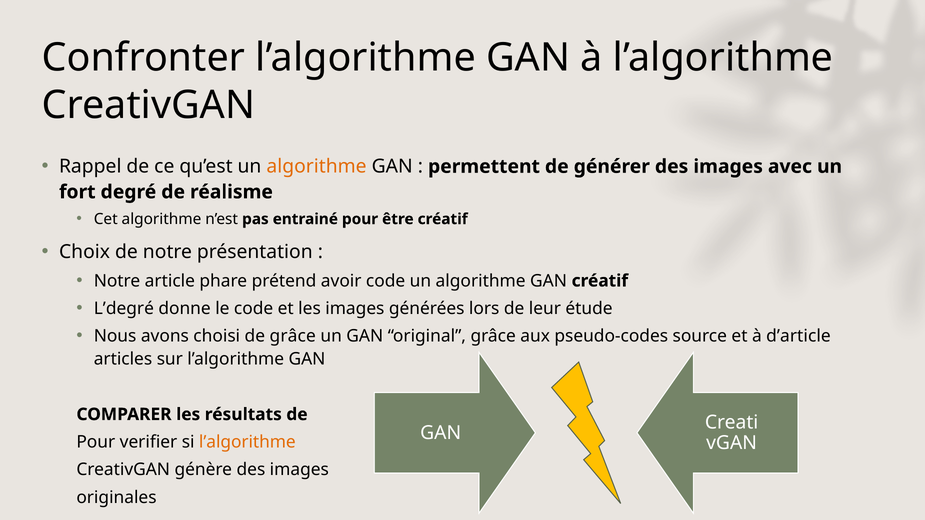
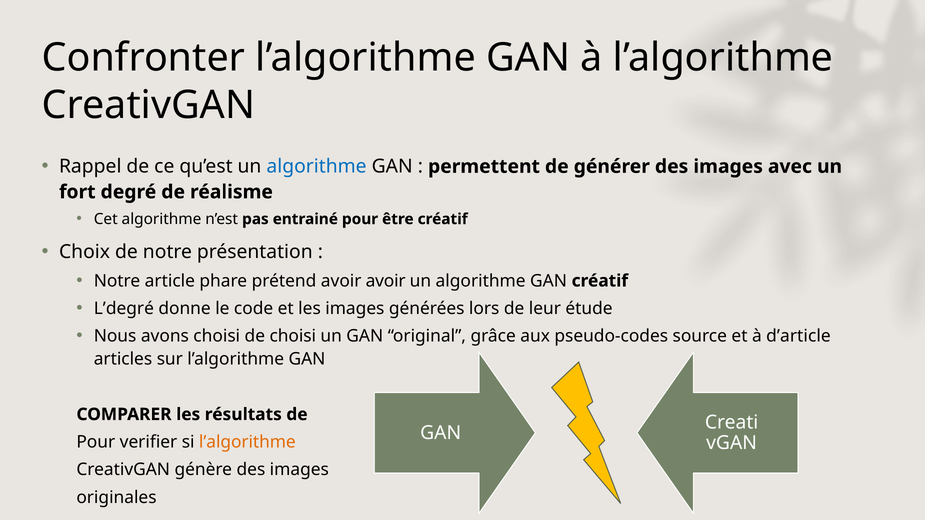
algorithme colour: orange -> blue (317, 167)
avoir code: code -> avoir (386, 281)
de grâce: grâce -> choisi (293, 336)
